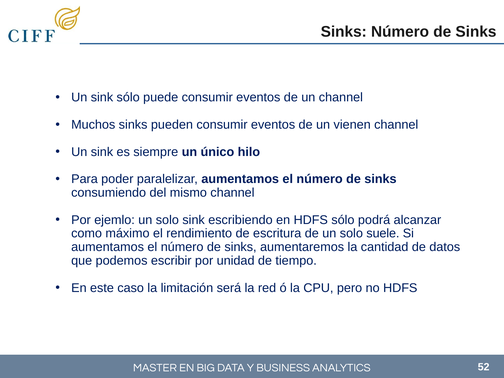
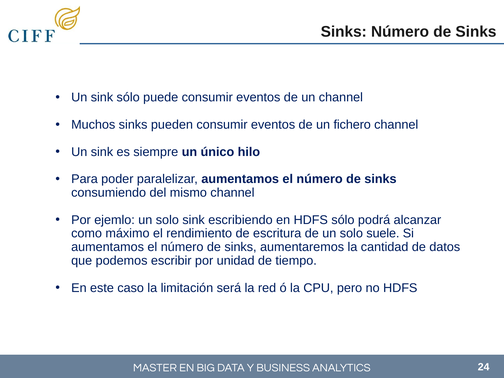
vienen: vienen -> fichero (352, 125)
52: 52 -> 24 (484, 367)
